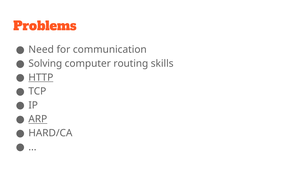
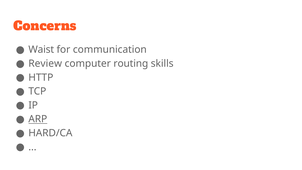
Problems: Problems -> Concerns (45, 26)
Need: Need -> Waist (41, 50)
Solving: Solving -> Review (45, 64)
HTTP underline: present -> none (41, 77)
